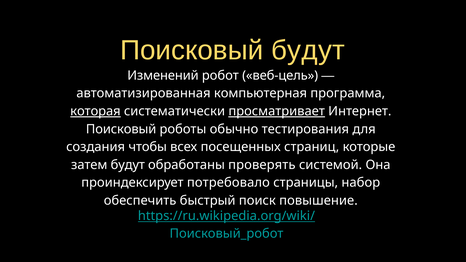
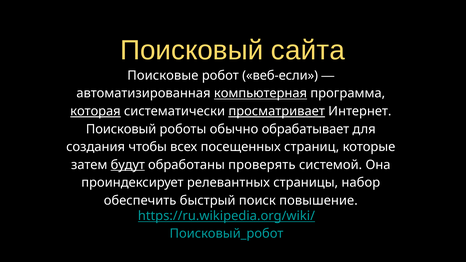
Поисковый будут: будут -> сайта (308, 50)
Изменений: Изменений -> Поисковые (163, 76)
веб-цель: веб-цель -> веб-если (280, 76)
компьютерная underline: none -> present (260, 93)
тестирования: тестирования -> обрабатывает (305, 129)
будут underline: none -> present (128, 165)
потребовало: потребовало -> релевантных (228, 183)
